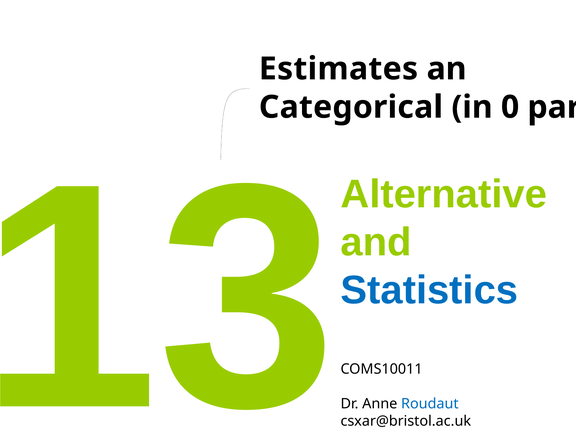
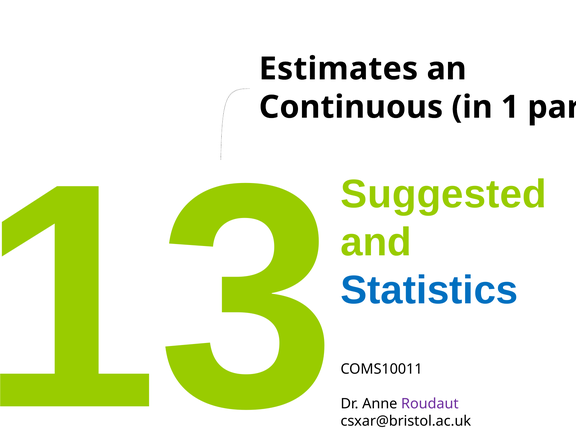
Categorical: Categorical -> Continuous (351, 107)
0: 0 -> 1 (510, 107)
Alternative: Alternative -> Suggested (444, 194)
Roudaut colour: blue -> purple (430, 404)
